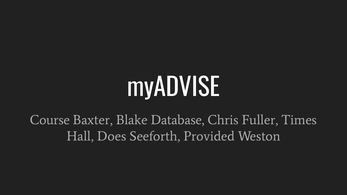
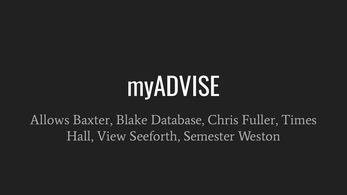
Course: Course -> Allows (50, 120)
Does: Does -> View (112, 136)
Provided: Provided -> Semester (209, 136)
